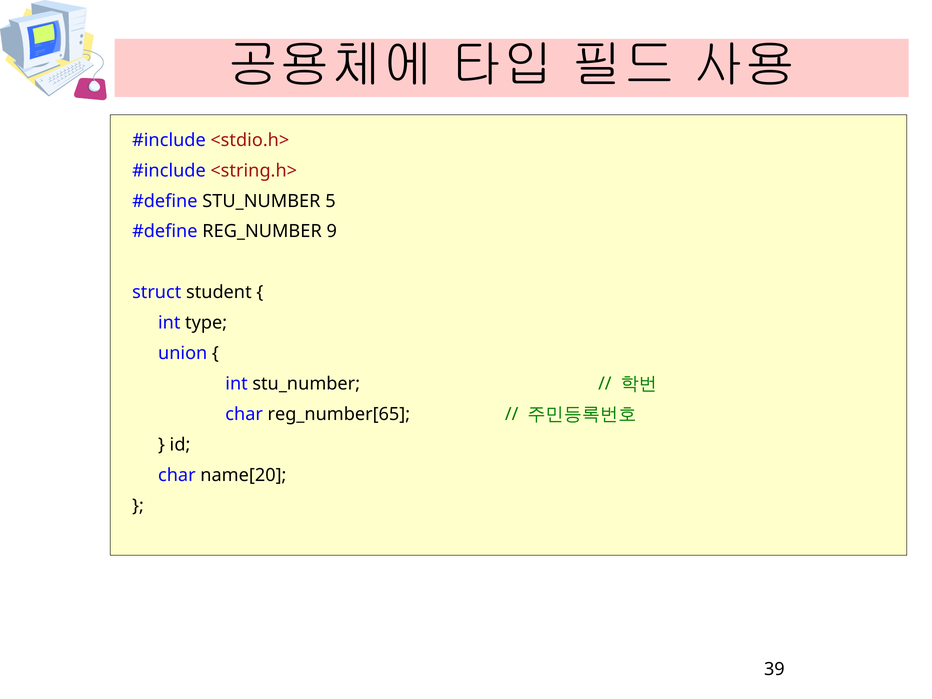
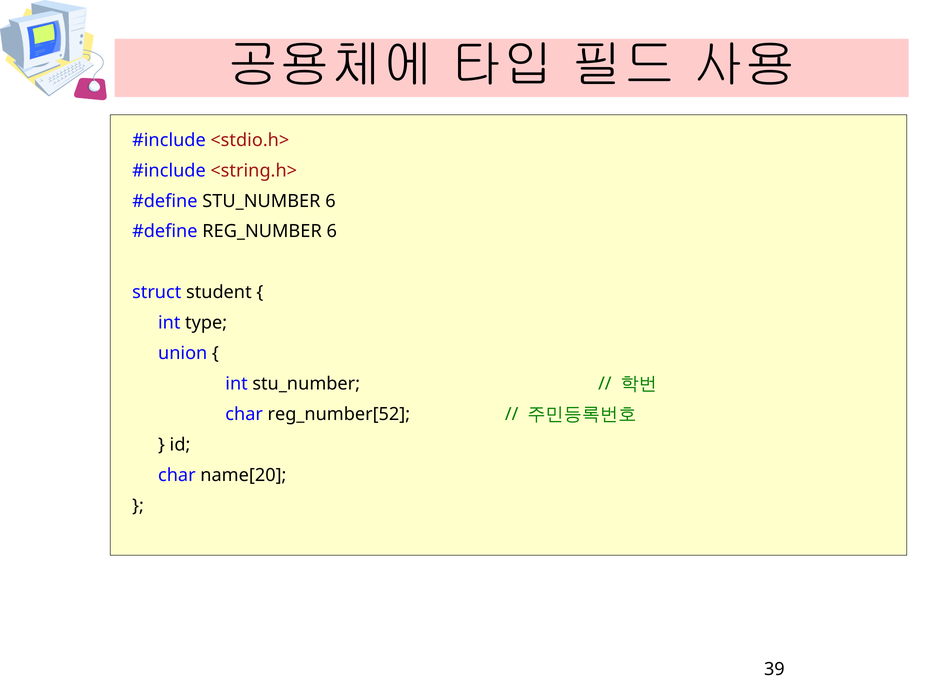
STU_NUMBER 5: 5 -> 6 (330, 201)
REG_NUMBER 9: 9 -> 6 (332, 231)
reg_number[65: reg_number[65 -> reg_number[52 (339, 414)
